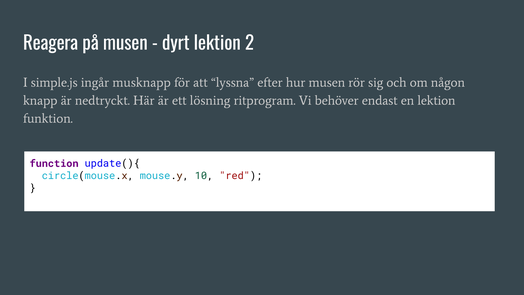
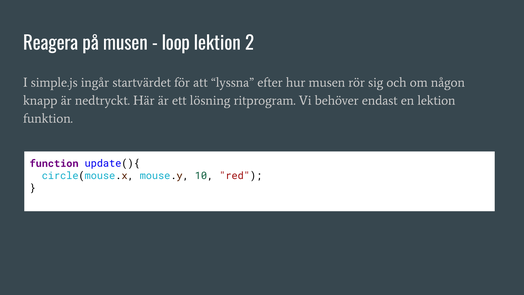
dyrt: dyrt -> loop (176, 43)
musknapp: musknapp -> startvärdet (142, 82)
